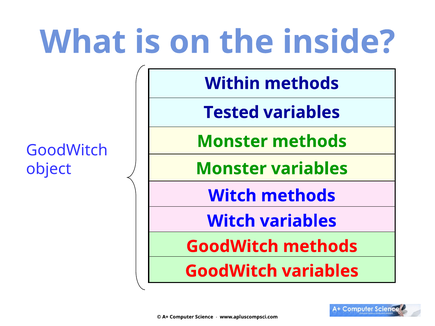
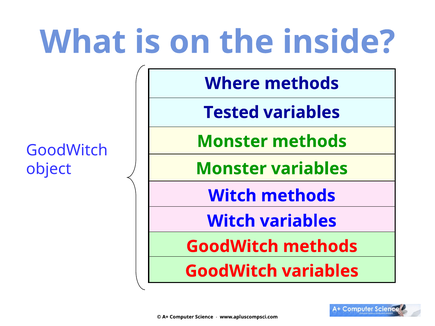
Within: Within -> Where (232, 84)
